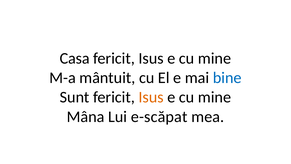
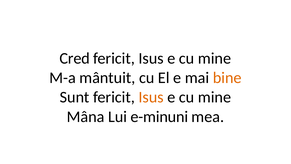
Casa: Casa -> Cred (75, 58)
bine colour: blue -> orange (227, 78)
e-scăpat: e-scăpat -> e-minuni (159, 116)
